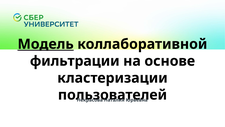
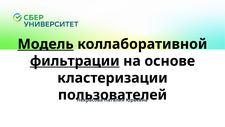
фильтрации underline: none -> present (75, 61)
